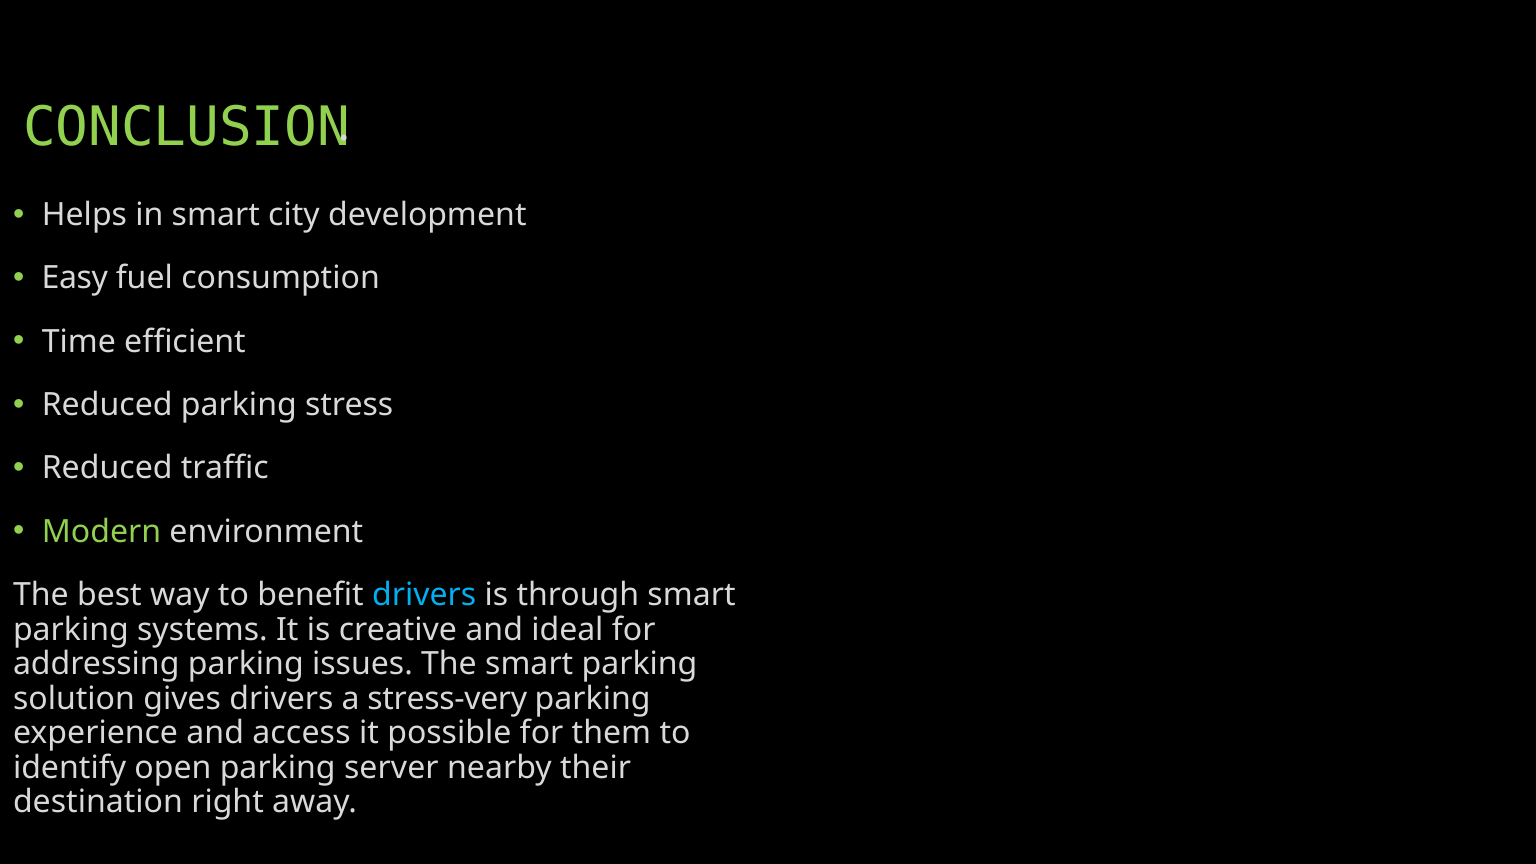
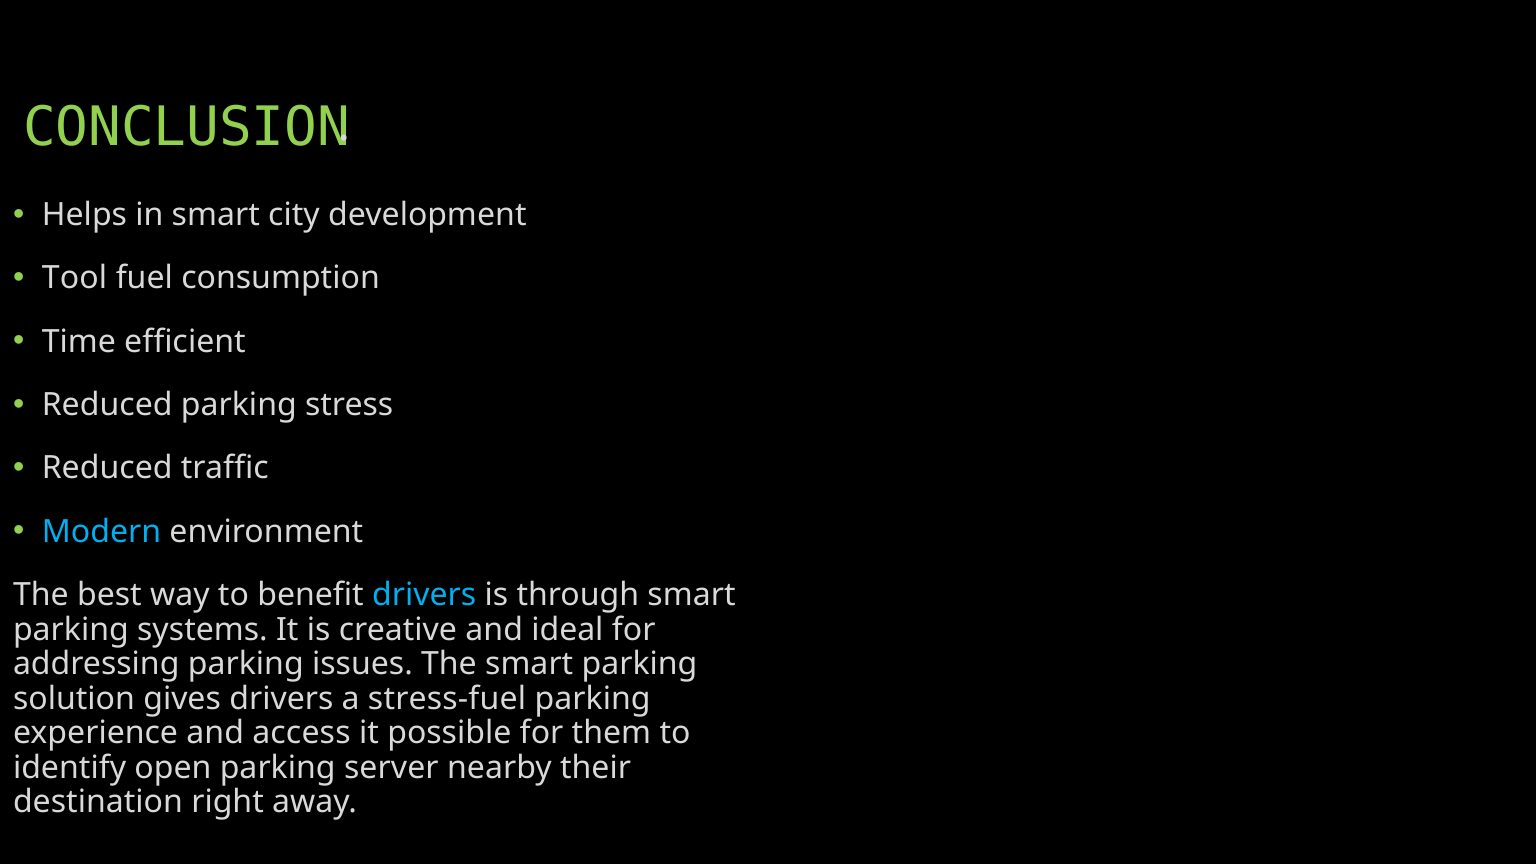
Easy: Easy -> Tool (75, 278)
Modern colour: light green -> light blue (102, 532)
stress-very: stress-very -> stress-fuel (447, 699)
